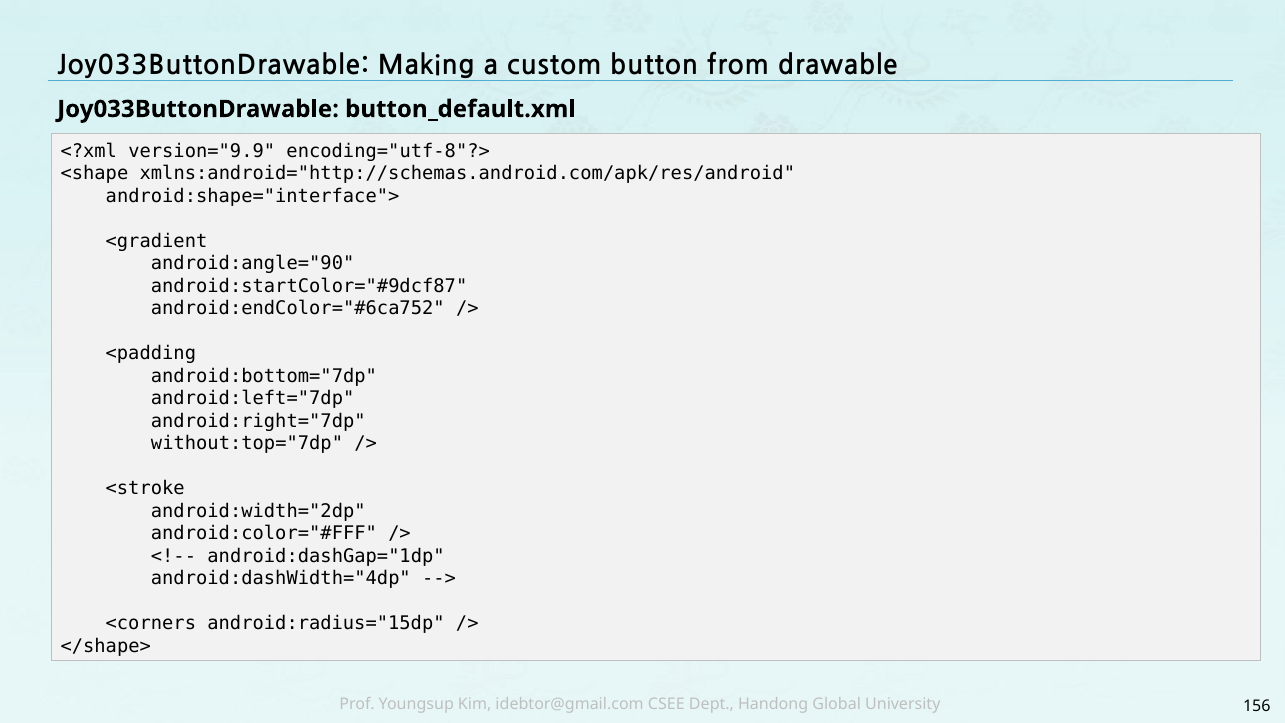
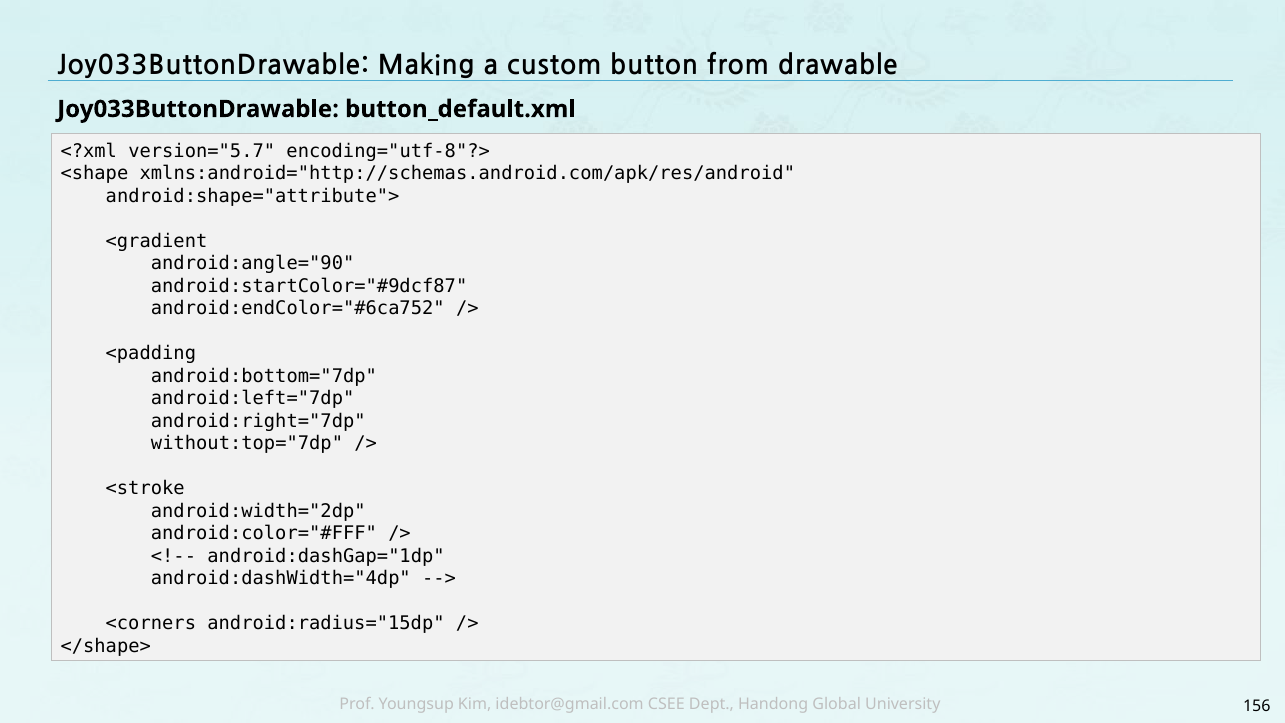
version="9.9: version="9.9 -> version="5.7 (202, 151)
android:shape="interface">: android:shape="interface"> -> android:shape="attribute"> (253, 196)
